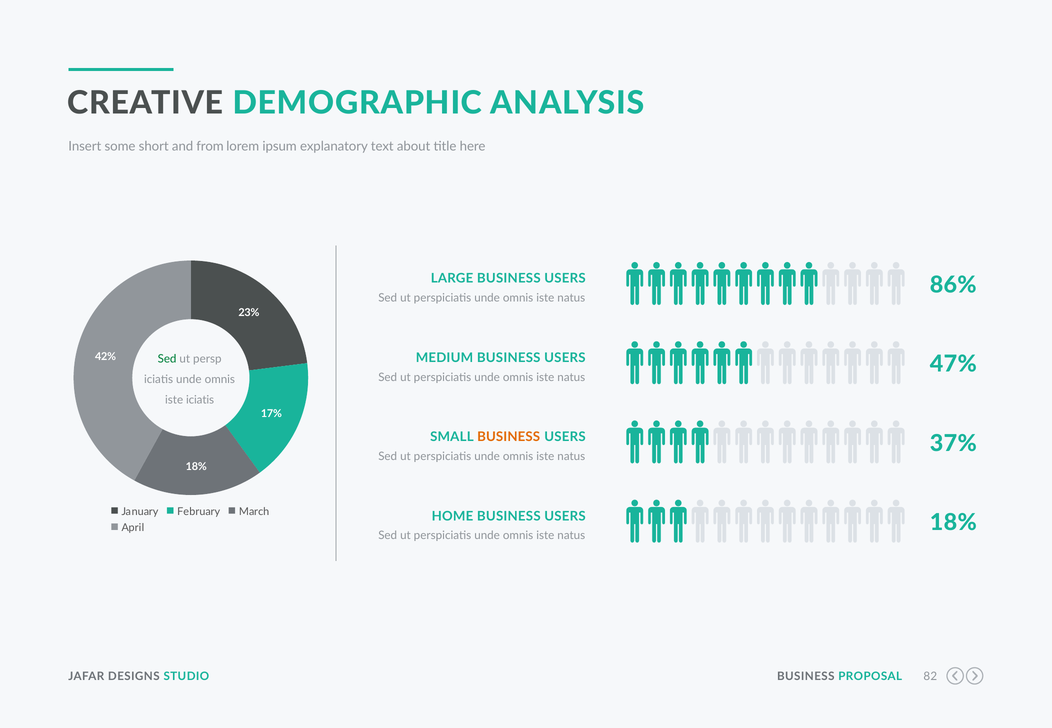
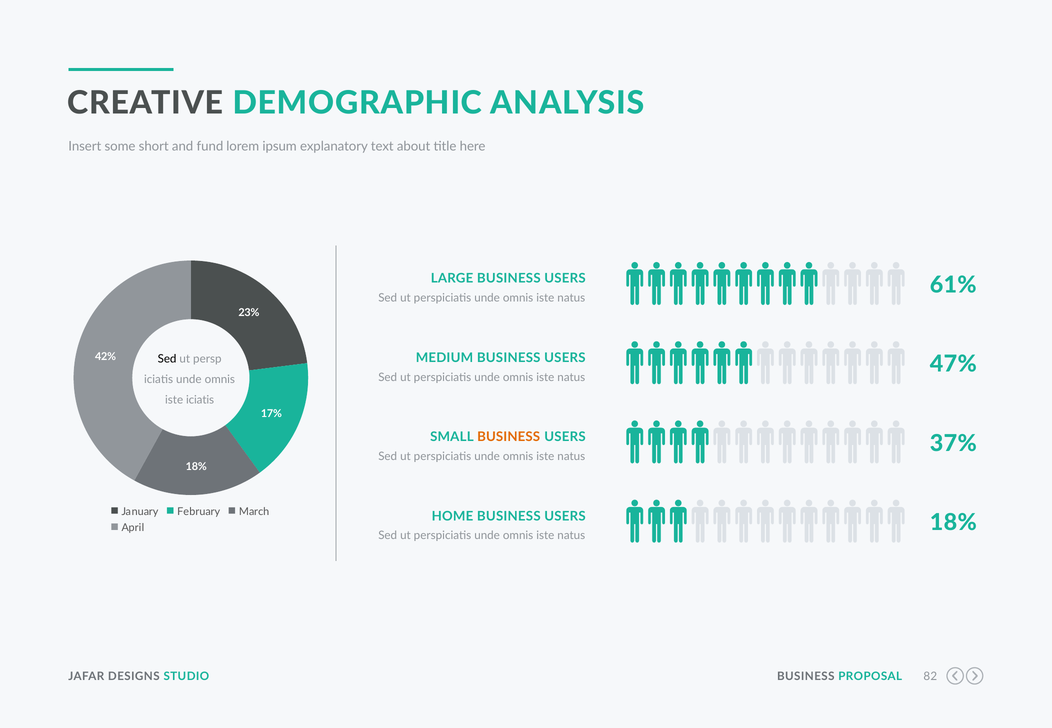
from: from -> fund (210, 146)
86%: 86% -> 61% (953, 285)
Sed colour: green -> black (167, 359)
